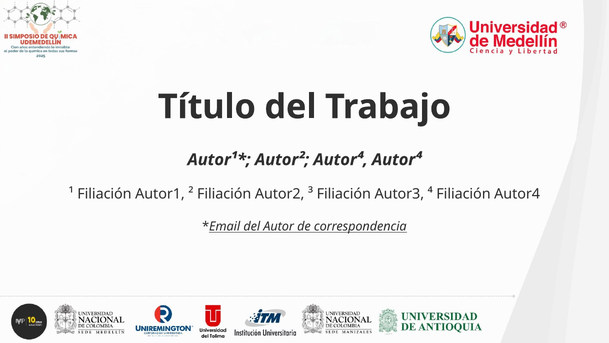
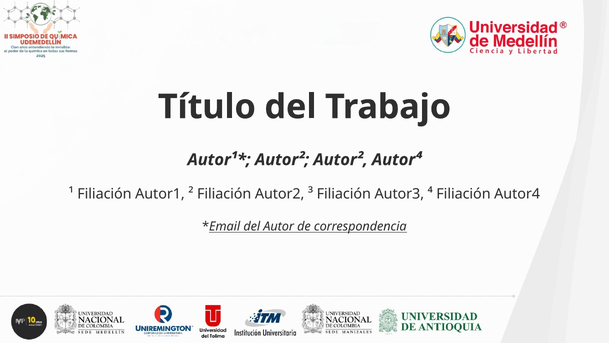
Autor² Autor⁴: Autor⁴ -> Autor² (341, 160)
